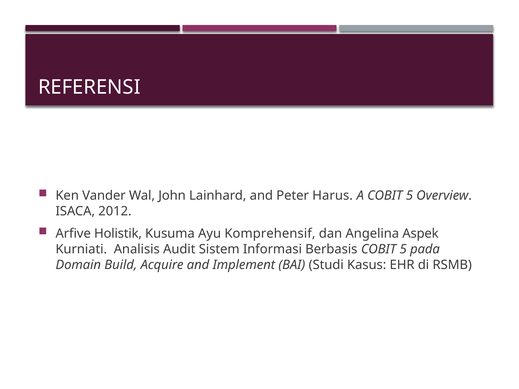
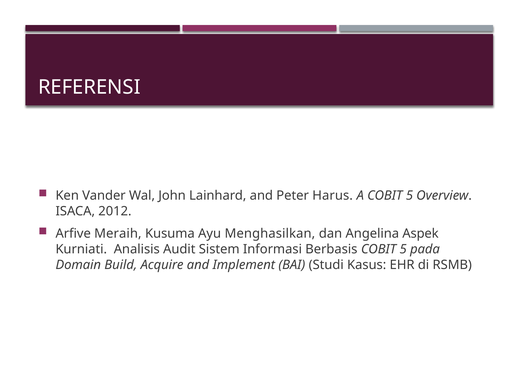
Holistik: Holistik -> Meraih (118, 234)
Komprehensif: Komprehensif -> Menghasilkan (270, 234)
